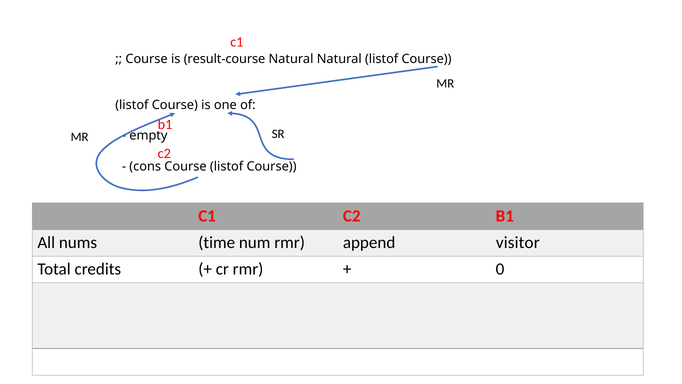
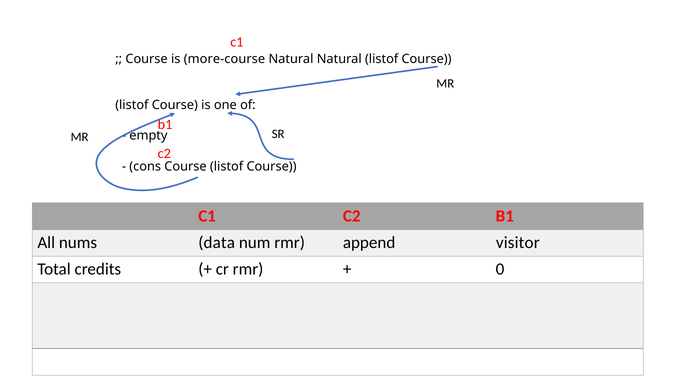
result-course: result-course -> more-course (224, 59)
time: time -> data (217, 242)
